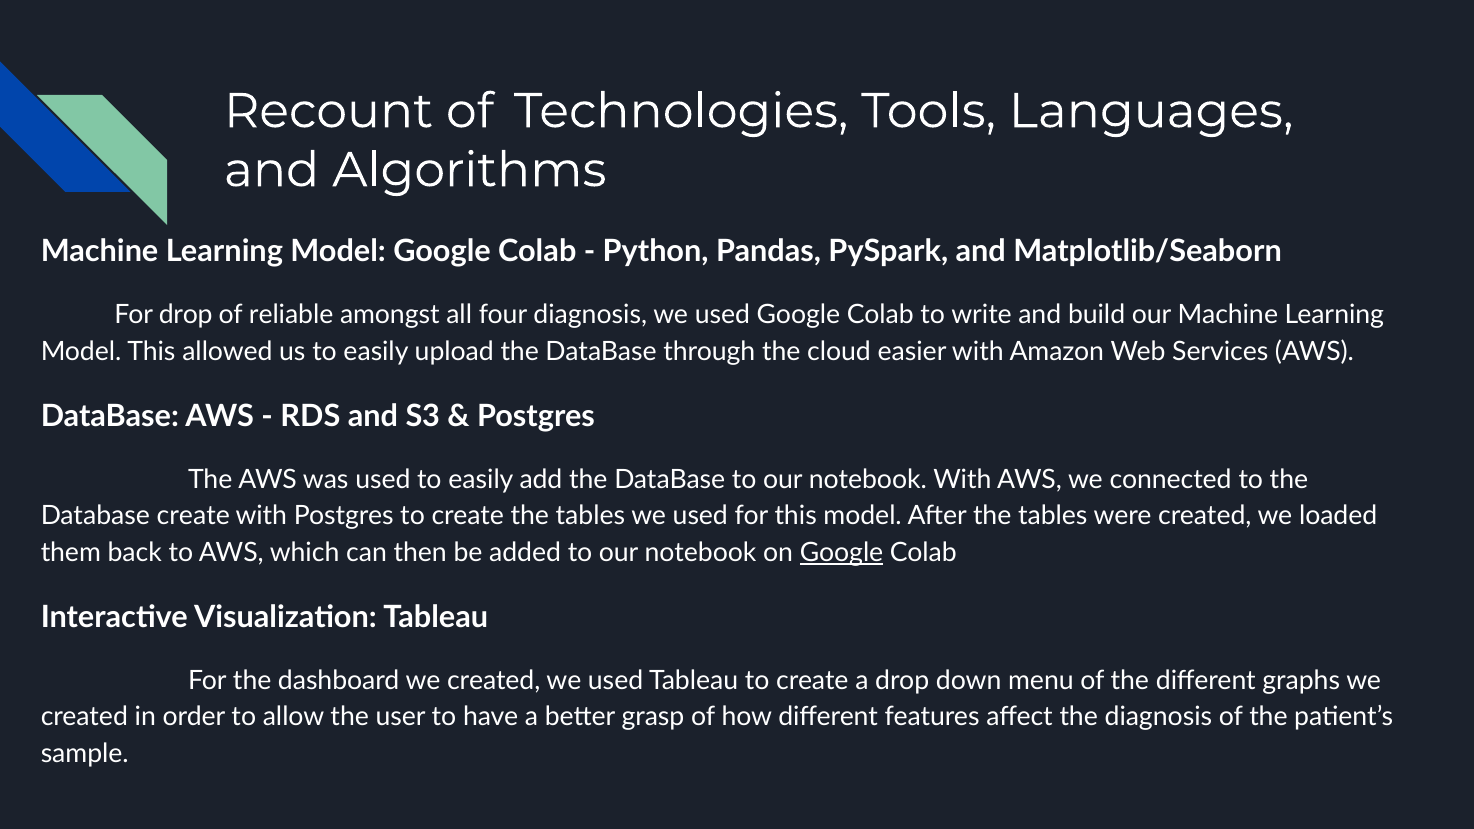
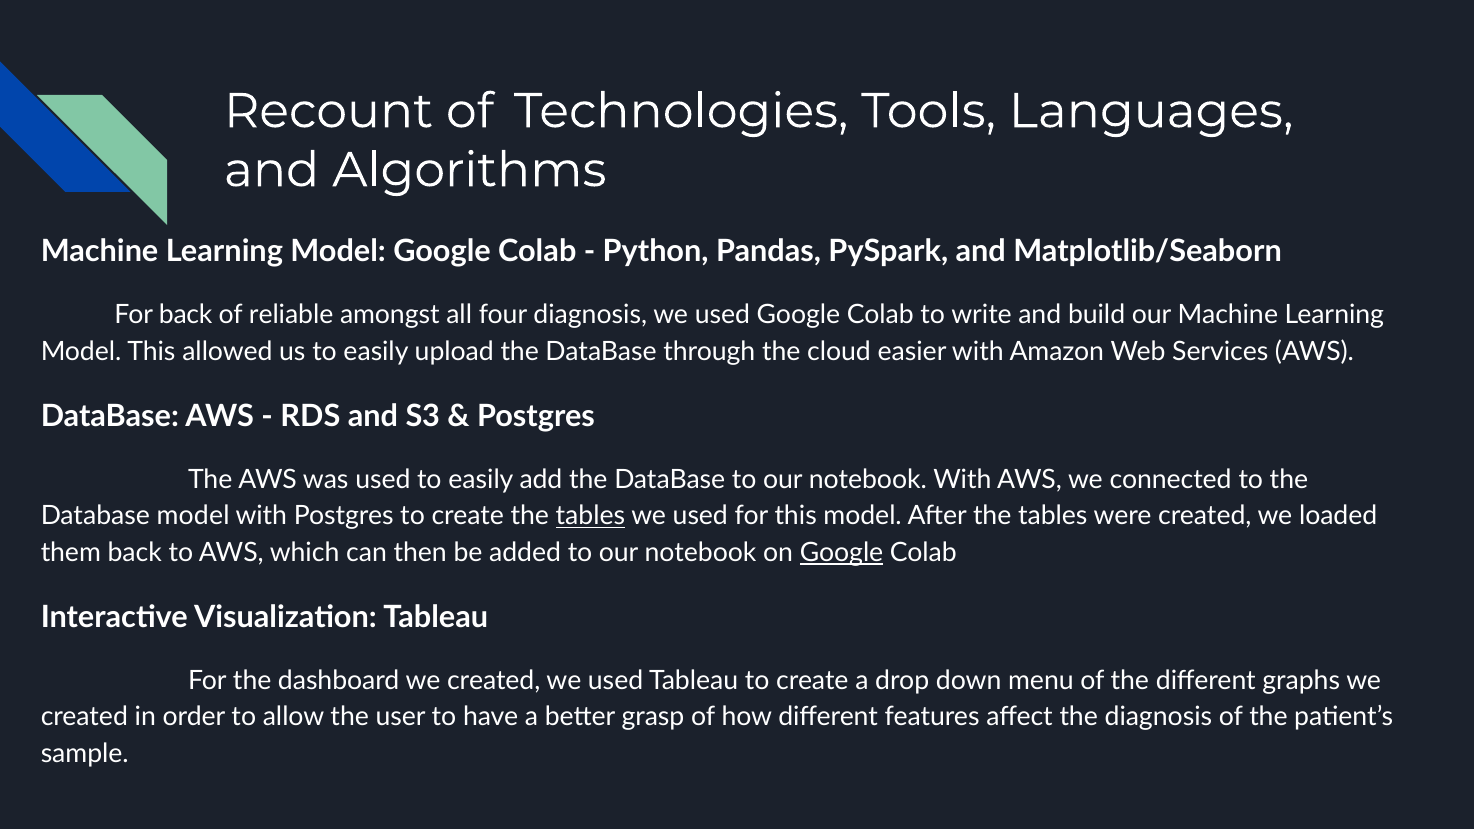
For drop: drop -> back (186, 315)
Database create: create -> model (193, 516)
tables underline: none -> present (590, 516)
